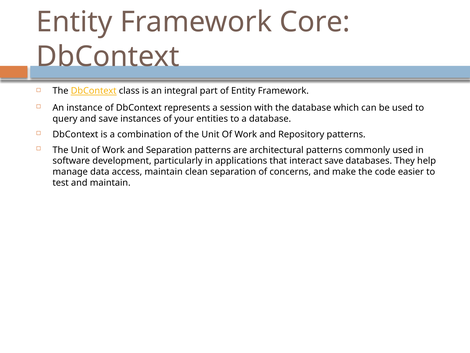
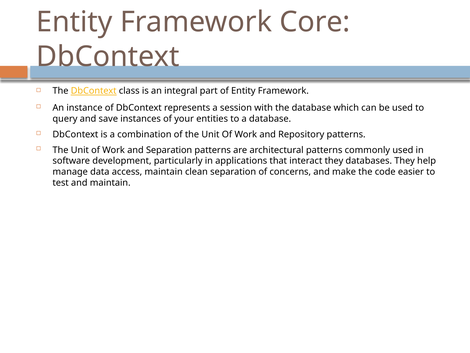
interact save: save -> they (334, 161)
